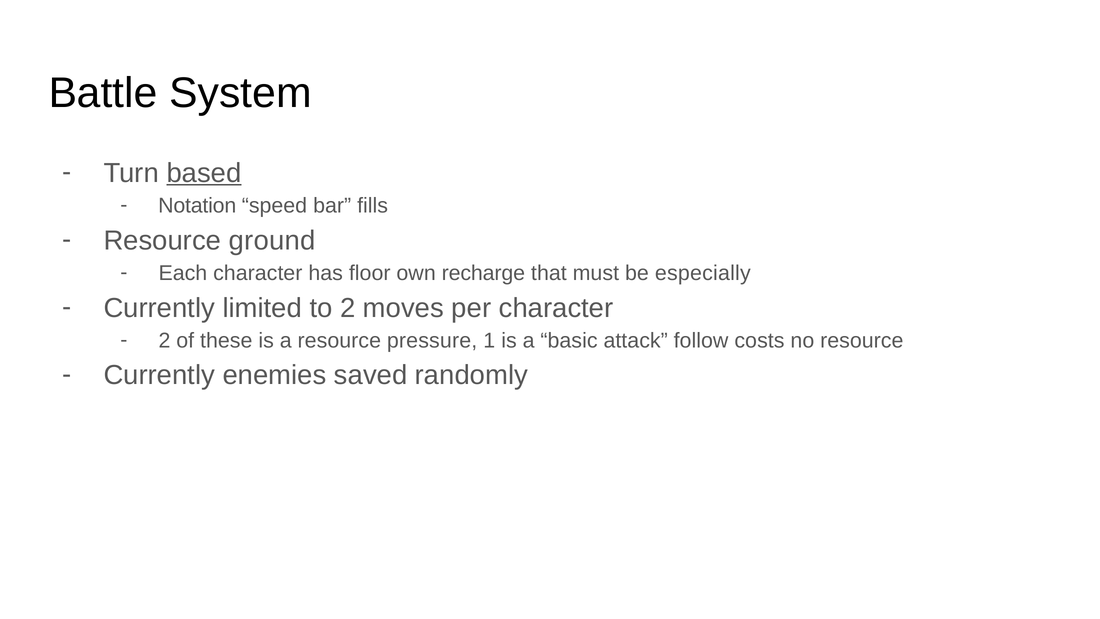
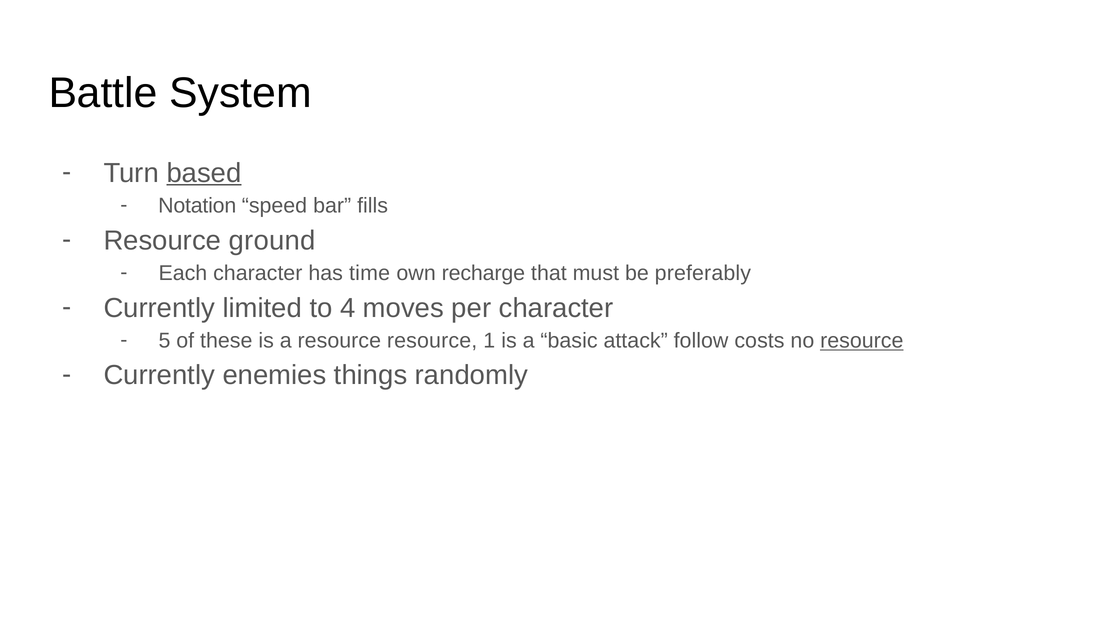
floor: floor -> time (370, 273)
especially: especially -> preferably (703, 273)
to 2: 2 -> 4 (348, 308)
2: 2 -> 5 (164, 341)
resource pressure: pressure -> resource (432, 341)
resource underline: none -> present (862, 341)
saved: saved -> things (371, 375)
